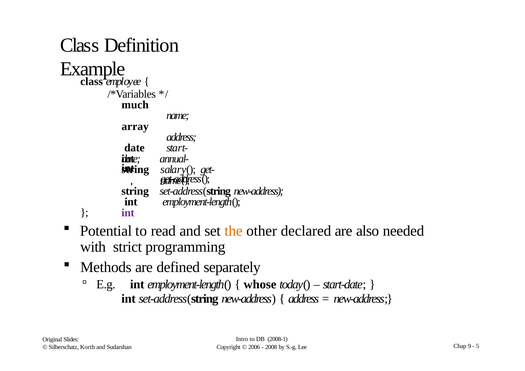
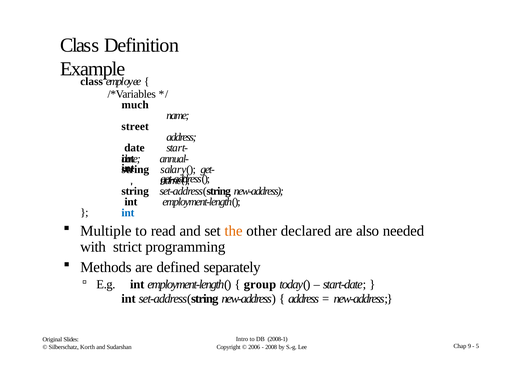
array: array -> street (135, 126)
int colour: purple -> blue (128, 213)
Potential: Potential -> Multiple (106, 231)
whose: whose -> group (260, 285)
